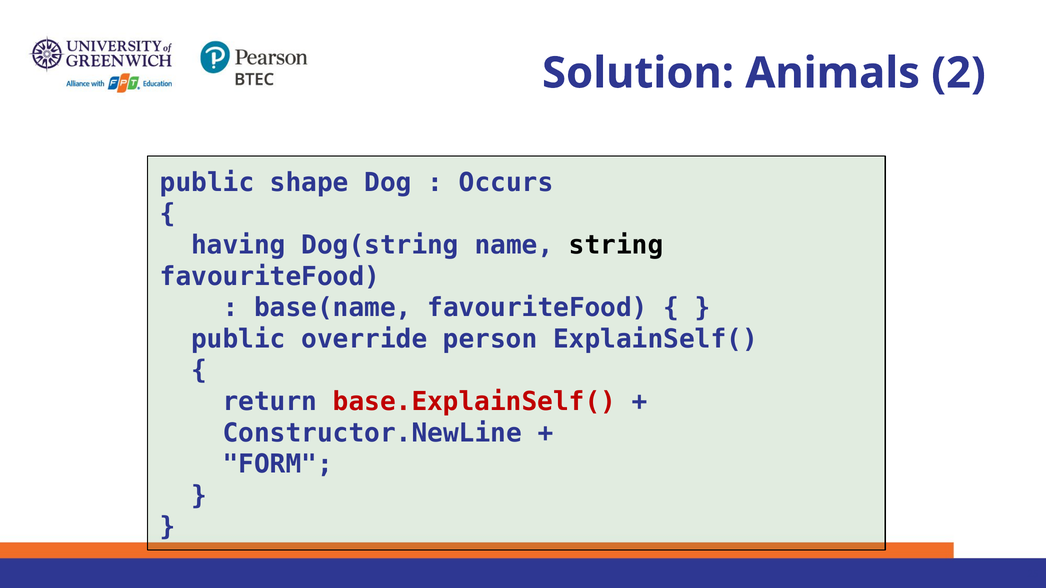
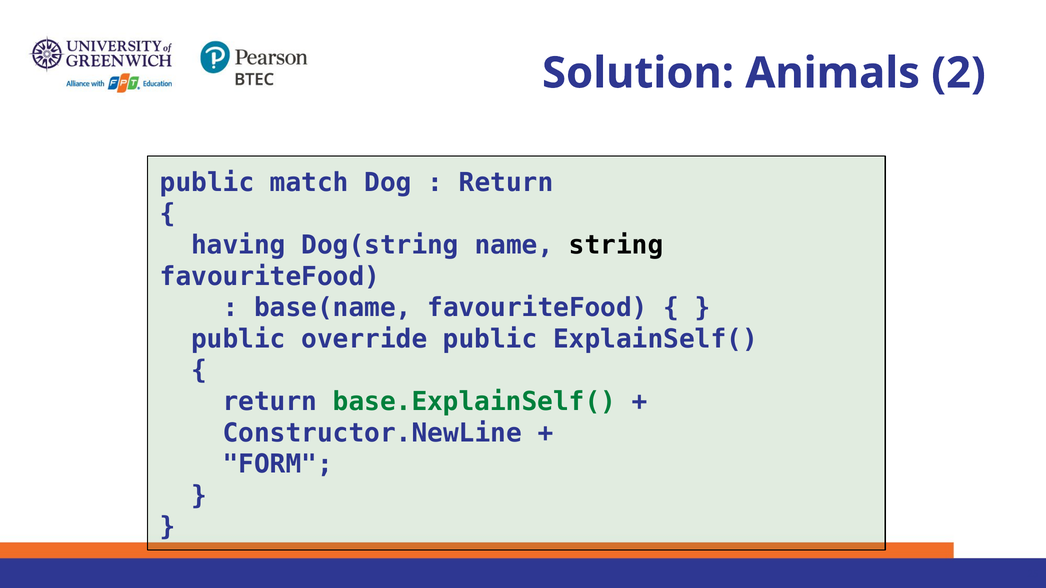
shape: shape -> match (309, 183)
Occurs: Occurs -> Return (506, 183)
override person: person -> public (490, 339)
base.ExplainSelf( colour: red -> green (474, 402)
